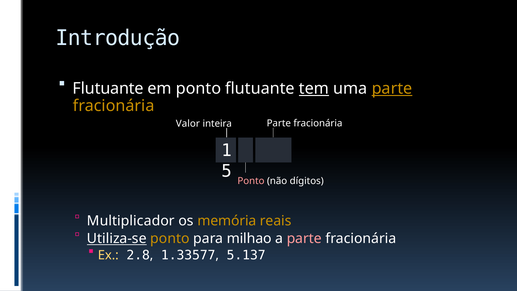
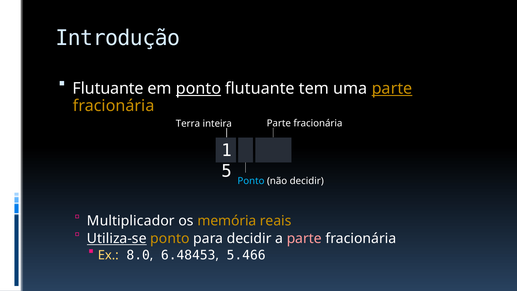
ponto underline: none -> present (198, 88)
tem underline: present -> none (314, 88)
Valor: Valor -> Terra (188, 123)
Ponto colour: pink -> light blue (251, 181)
não dígitos: dígitos -> decidir (307, 181)
para milhao: milhao -> decidir (249, 238)
2.8: 2.8 -> 8.0 (138, 255)
1.33577: 1.33577 -> 6.48453 (188, 255)
5.137: 5.137 -> 5.466 (246, 255)
